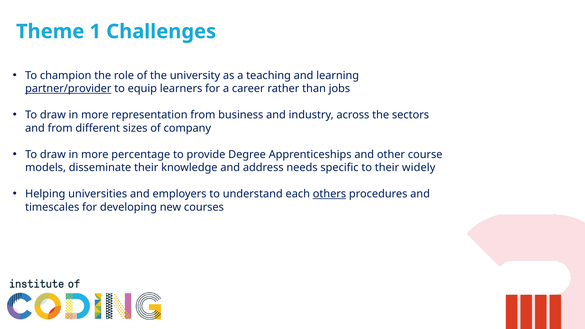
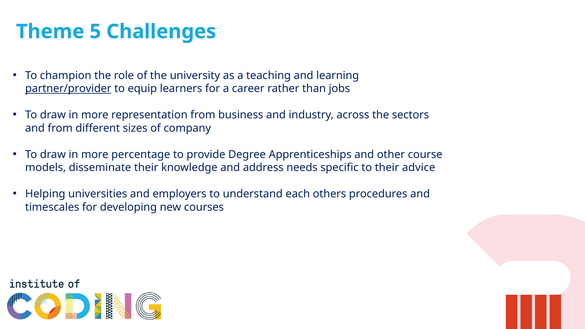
1: 1 -> 5 (95, 32)
widely: widely -> advice (419, 168)
others underline: present -> none (329, 194)
